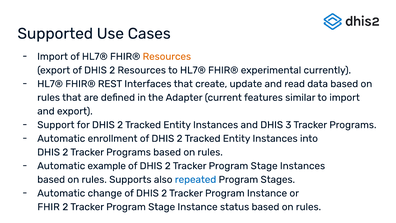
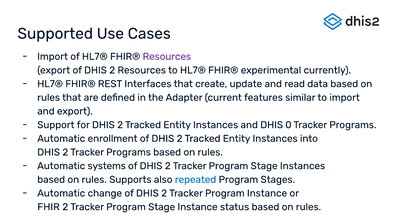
Resources colour: orange -> purple (167, 56)
3: 3 -> 0 (288, 125)
example: example -> systems (107, 166)
